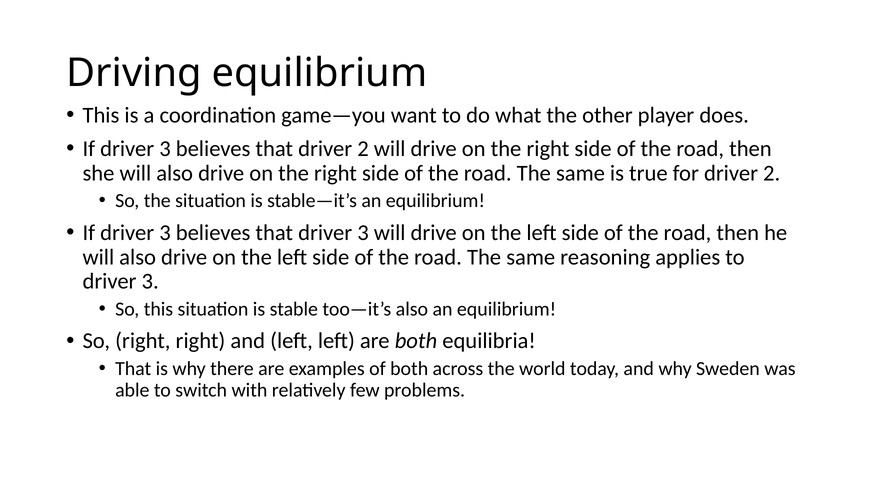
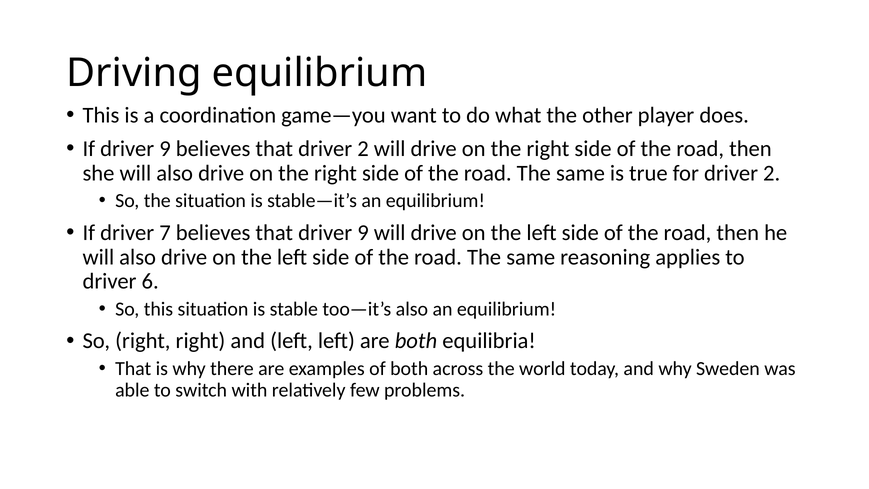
3: 3 -> 9 (165, 149)
3: 3 -> 7 (165, 233)
that driver 3: 3 -> 9 (363, 233)
3: 3 -> 6 (150, 281)
